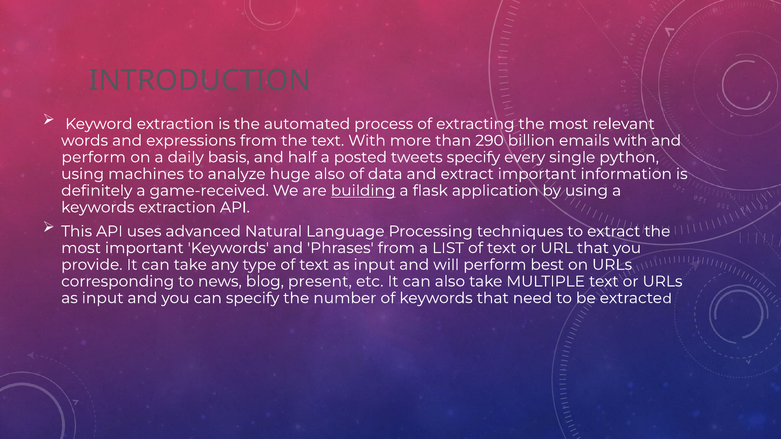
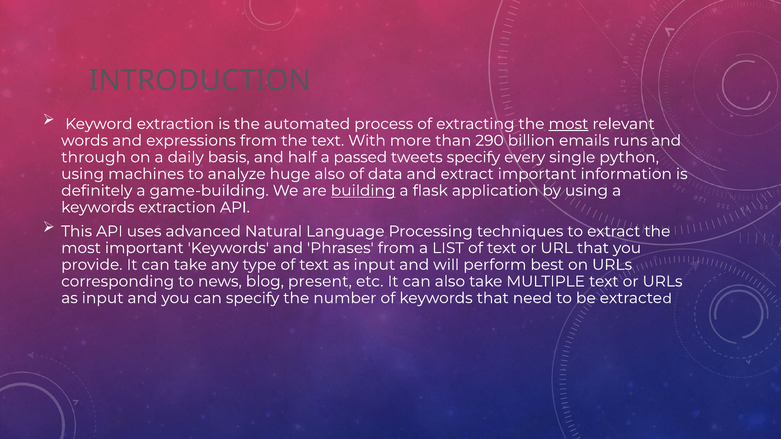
most underline: none -> present (568, 124)
emails with: with -> runs (630, 141)
perform: perform -> through (94, 157)
posted: posted -> passed (360, 157)
game-received: game-received -> game-building (209, 191)
